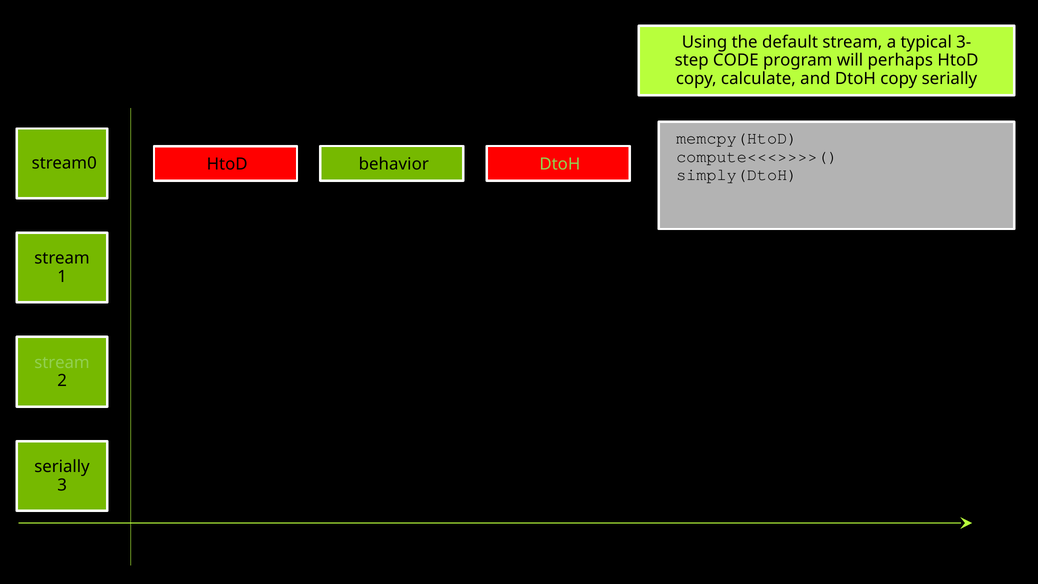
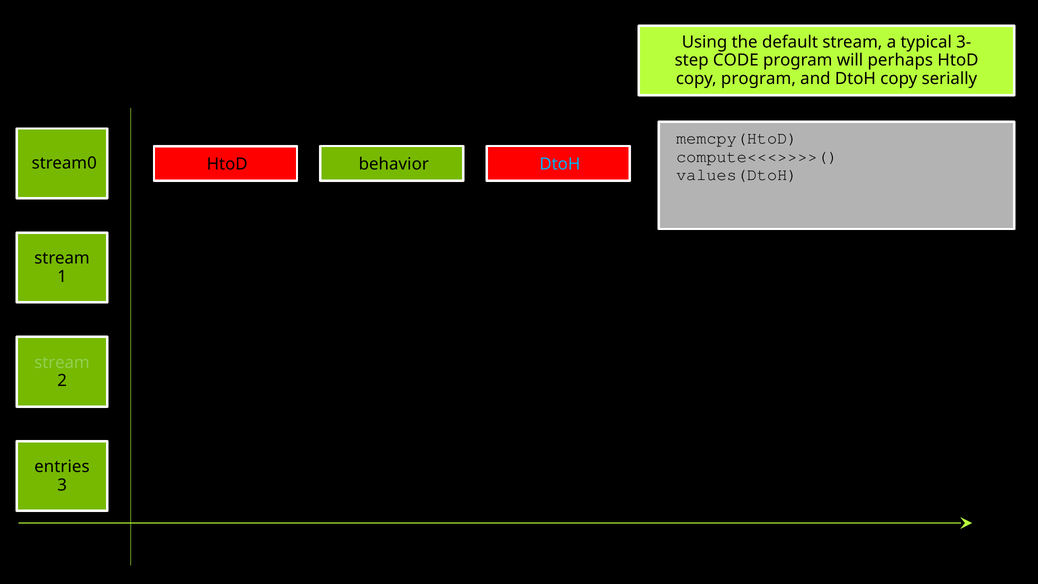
copy calculate: calculate -> program (758, 78)
DtoH colour: light green -> light blue (560, 164)
simply(DtoH: simply(DtoH -> values(DtoH (737, 175)
serially: serially -> entries (62, 467)
